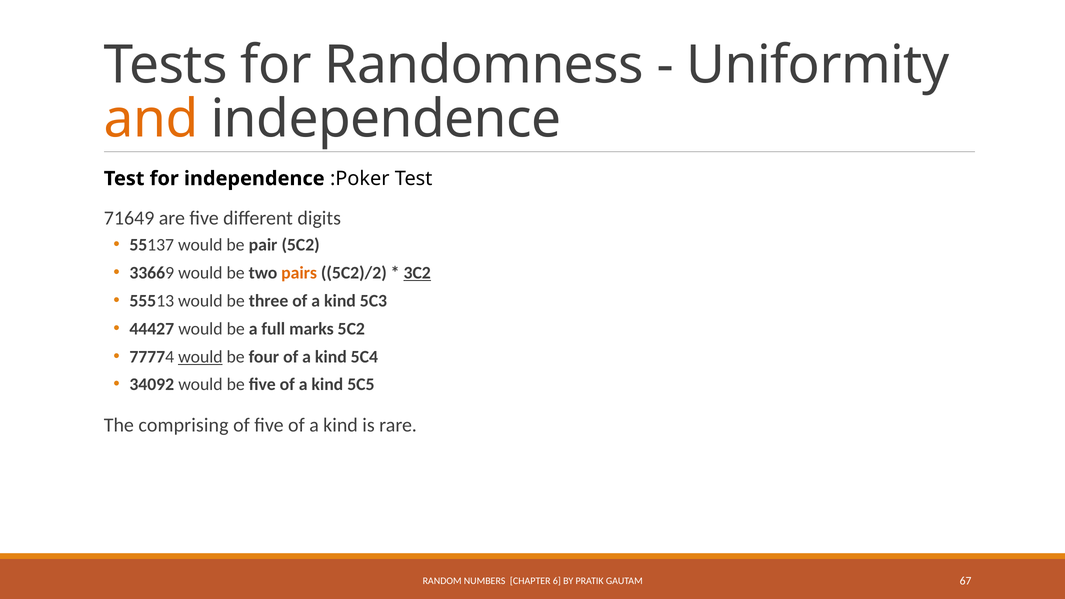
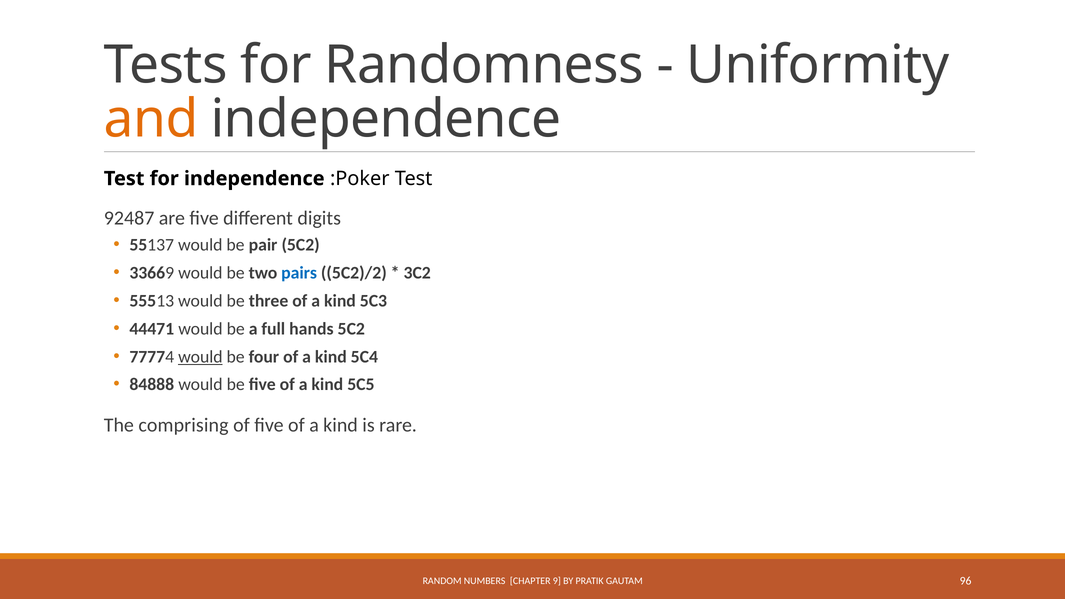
71649: 71649 -> 92487 (129, 218)
pairs colour: orange -> blue (299, 273)
3C2 underline: present -> none (417, 273)
44427: 44427 -> 44471 (152, 329)
marks: marks -> hands (311, 329)
34092: 34092 -> 84888 (152, 385)
6: 6 -> 9 (557, 581)
67: 67 -> 96 (966, 581)
